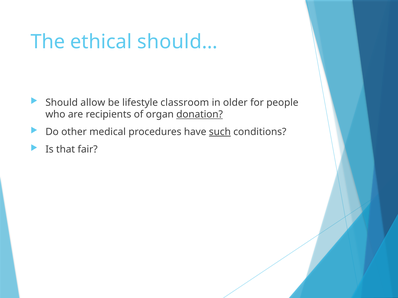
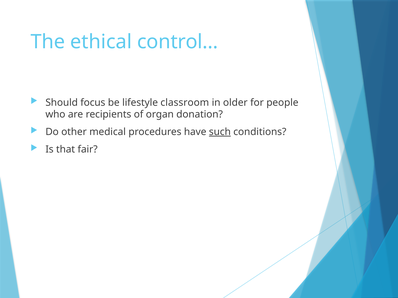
should…: should… -> control… (178, 42)
allow: allow -> focus (93, 103)
donation underline: present -> none (200, 115)
